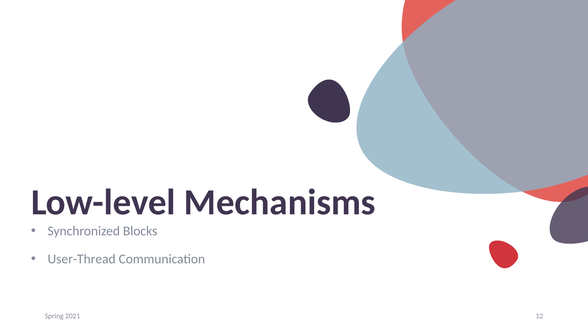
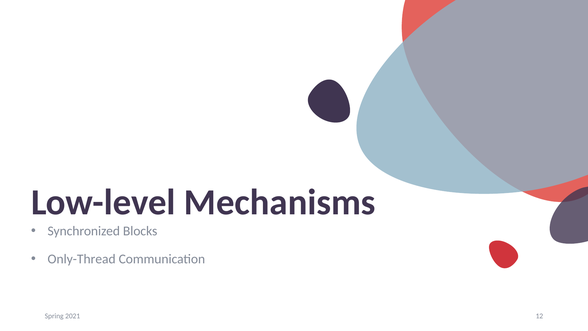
User-Thread: User-Thread -> Only-Thread (82, 259)
